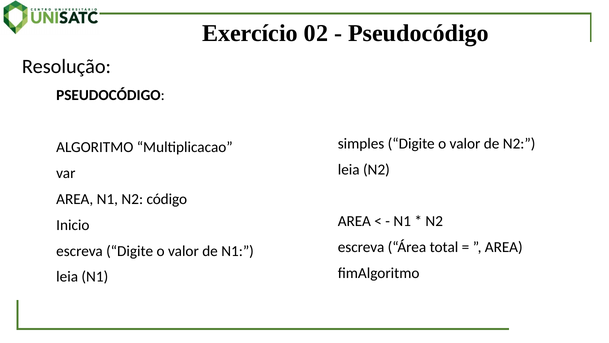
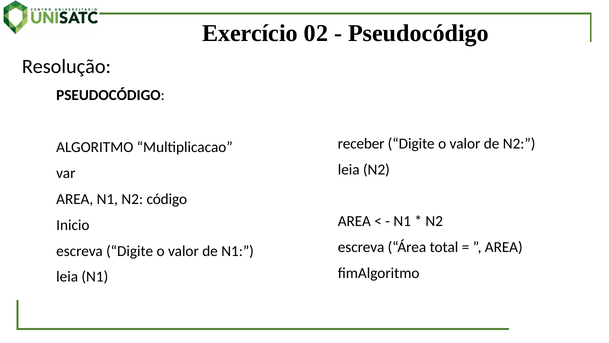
simples: simples -> receber (361, 143)
